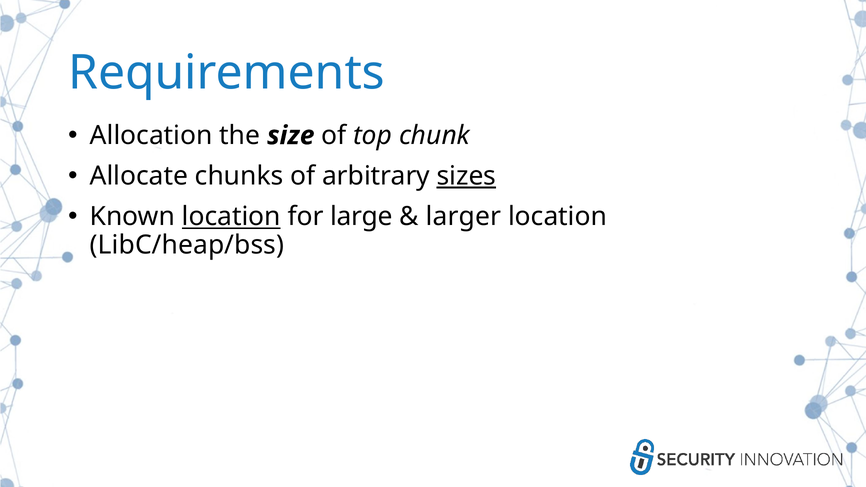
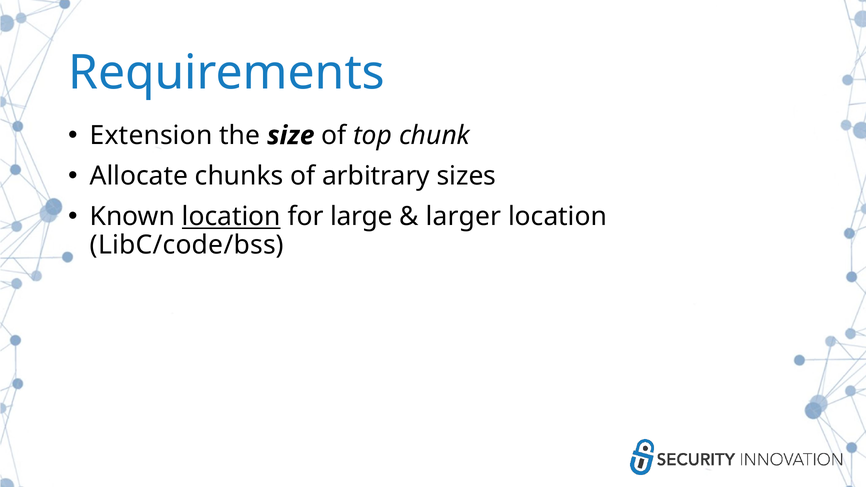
Allocation: Allocation -> Extension (151, 136)
sizes underline: present -> none (466, 176)
LibC/heap/bss: LibC/heap/bss -> LibC/code/bss (187, 245)
